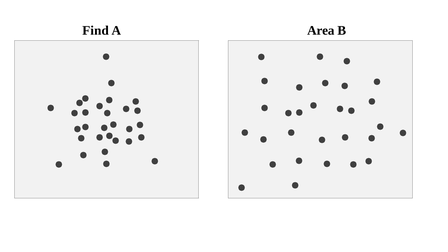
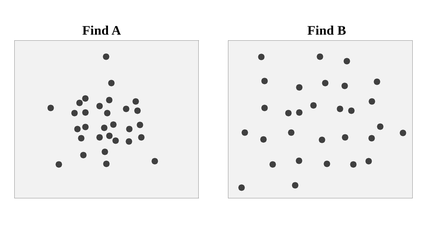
A Area: Area -> Find (321, 30)
